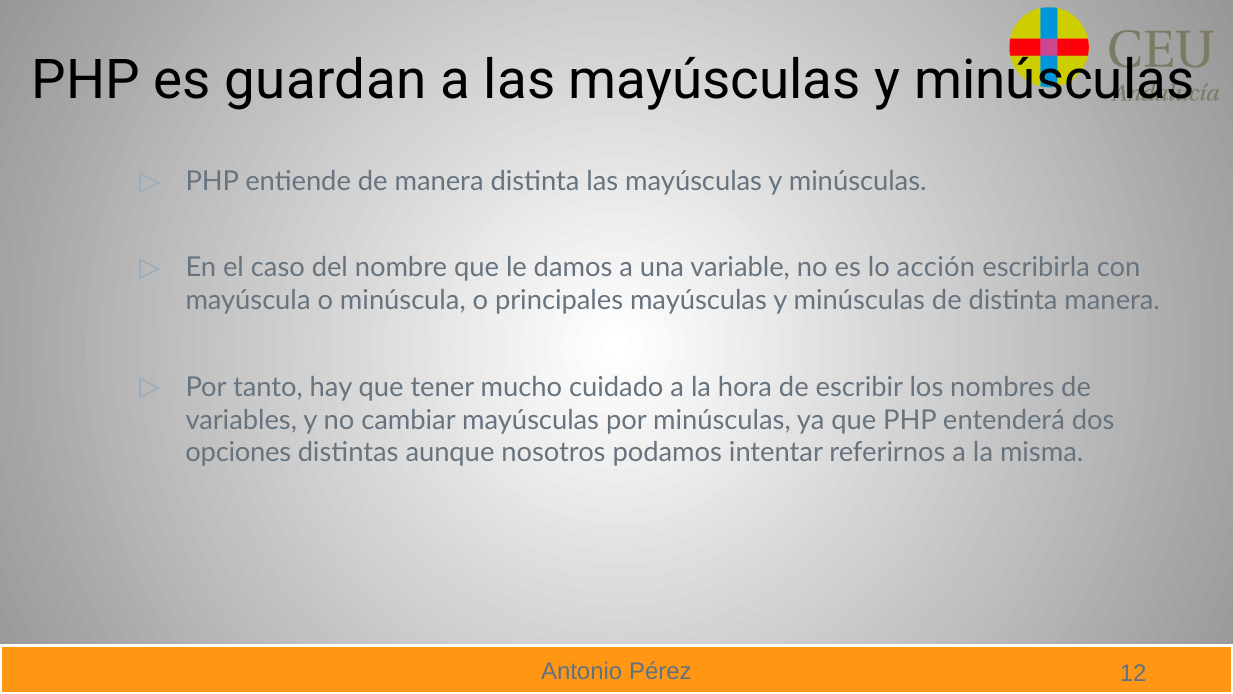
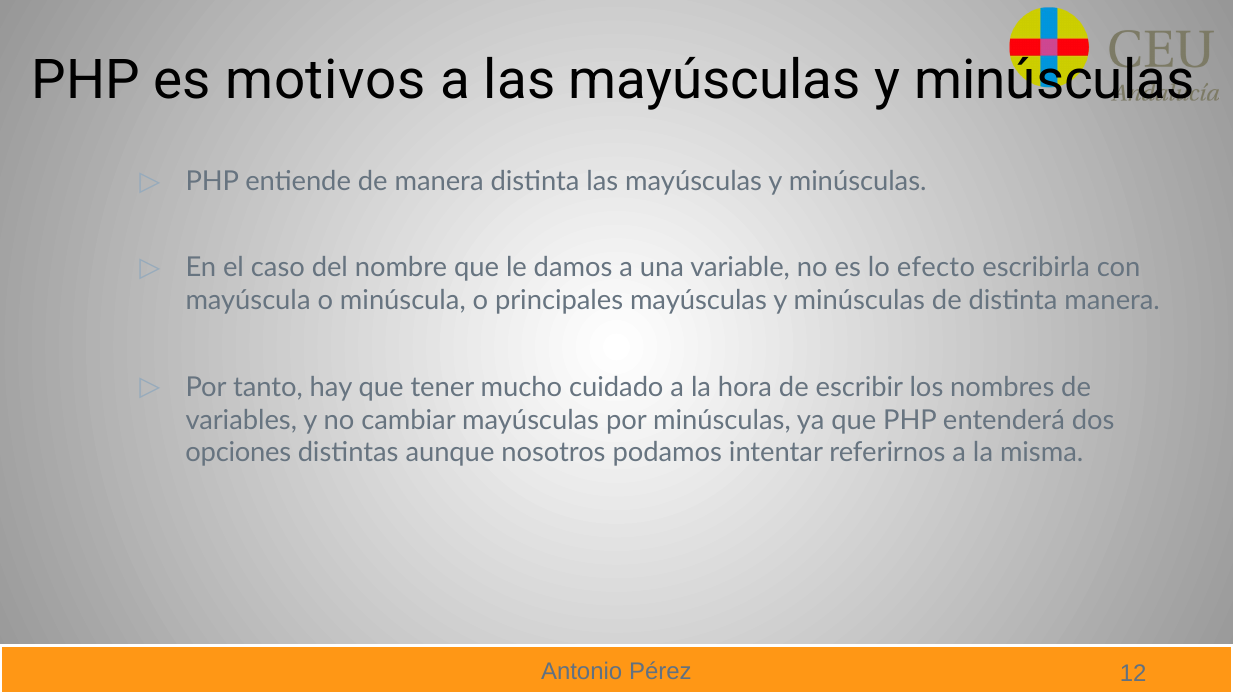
guardan: guardan -> motivos (325, 80)
acción: acción -> efecto (936, 268)
